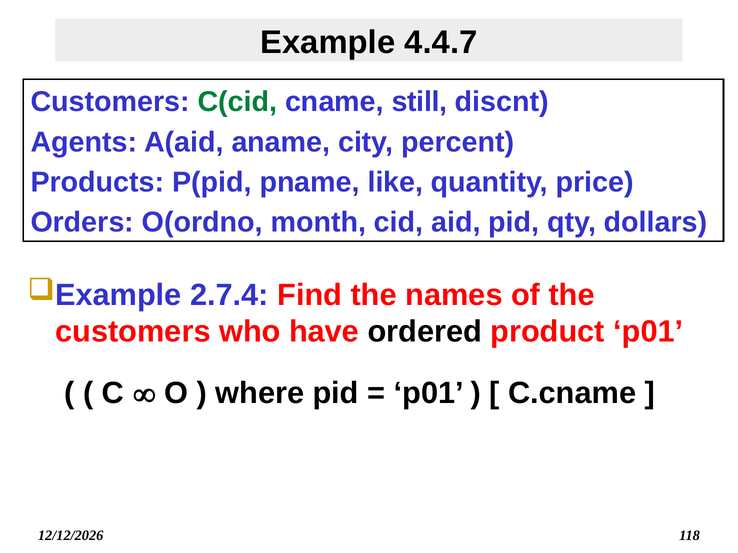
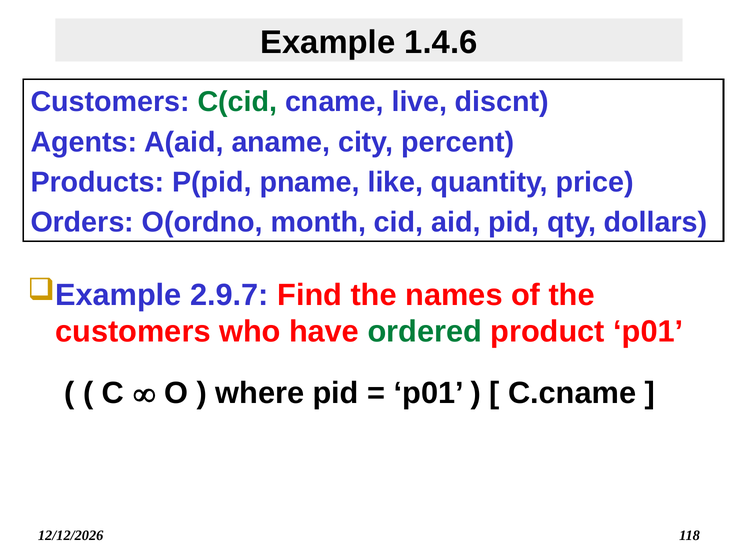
4.4.7: 4.4.7 -> 1.4.6 (441, 42)
still: still -> live (419, 102)
2.7.4: 2.7.4 -> 2.9.7 (229, 295)
ordered colour: black -> green (425, 332)
